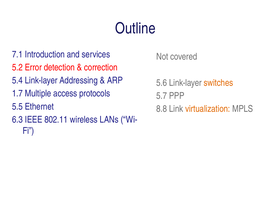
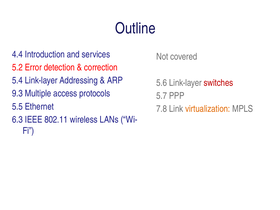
7.1: 7.1 -> 4.4 (17, 54)
switches colour: orange -> red (218, 83)
1.7: 1.7 -> 9.3 (17, 94)
8.8: 8.8 -> 7.8 (162, 109)
